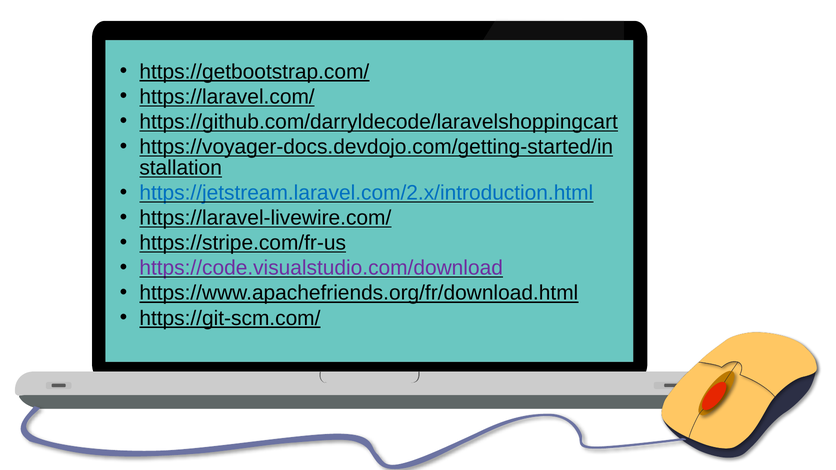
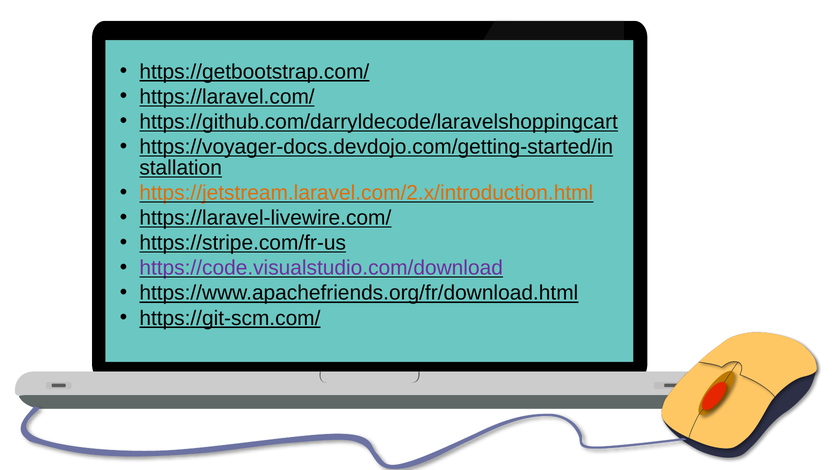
https://jetstream.laravel.com/2.x/introduction.html colour: blue -> orange (366, 193)
